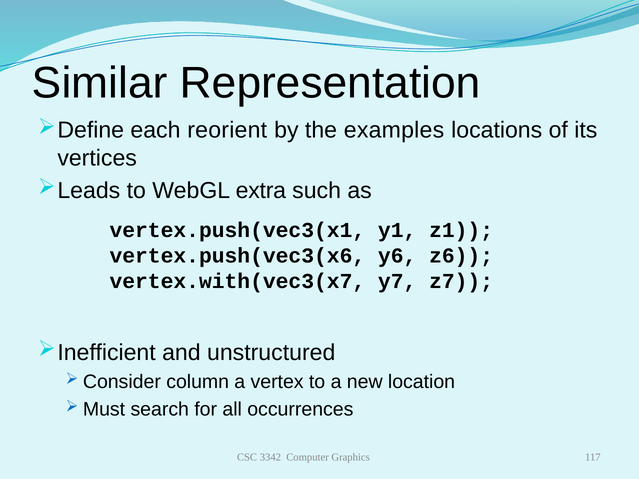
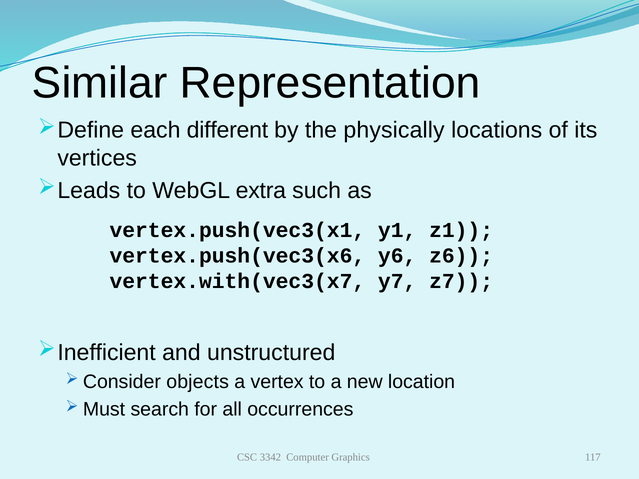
reorient: reorient -> different (227, 130)
examples: examples -> physically (394, 130)
column: column -> objects (198, 382)
